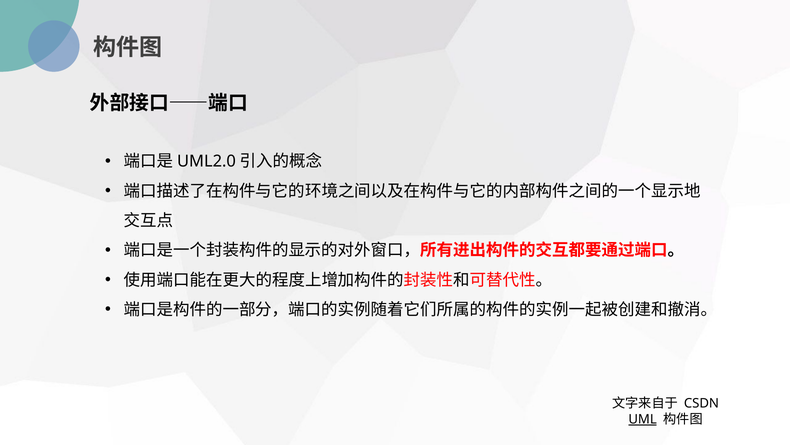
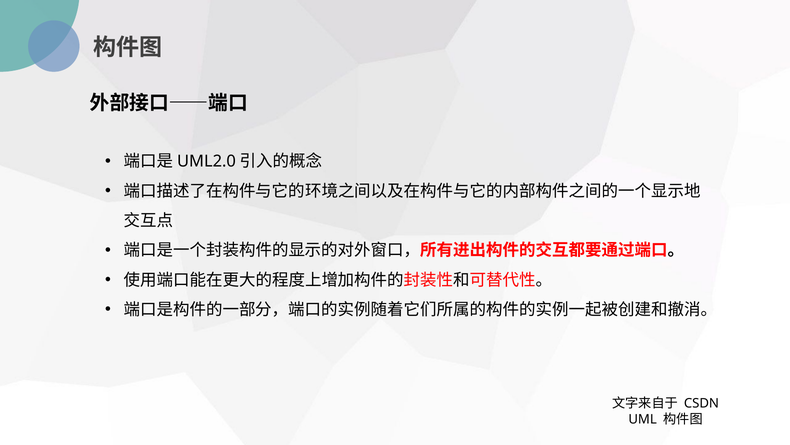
UML underline: present -> none (643, 419)
